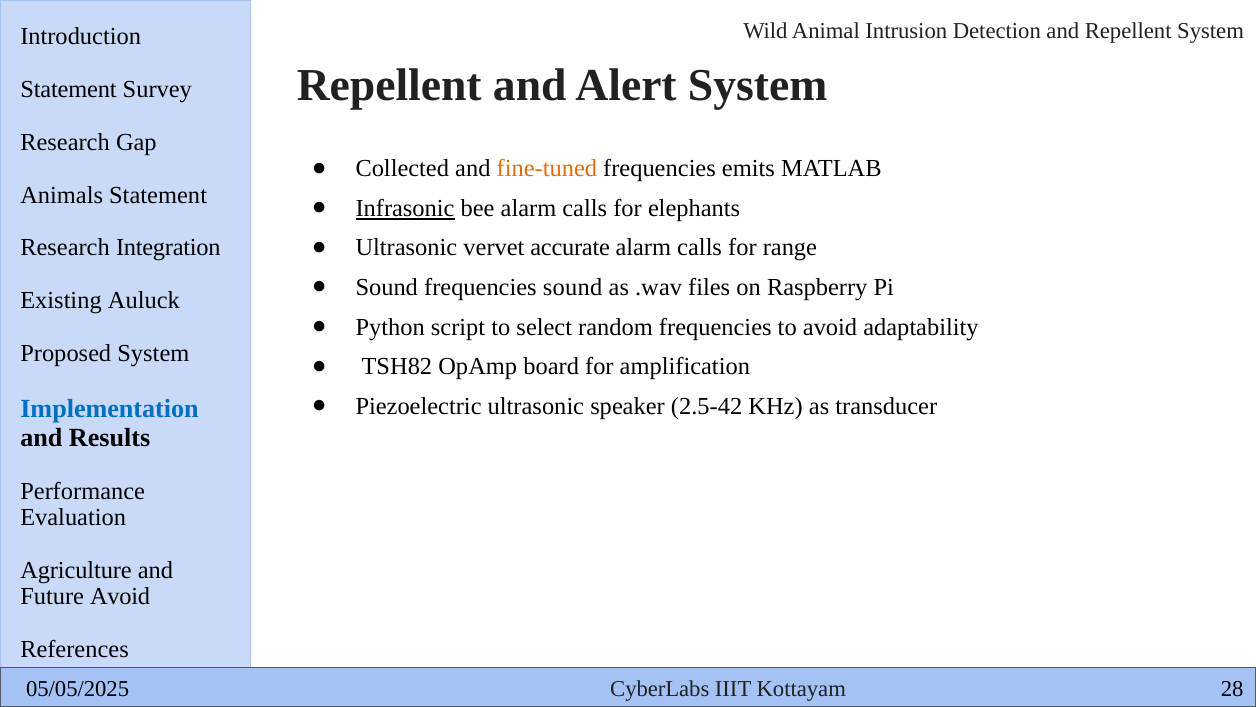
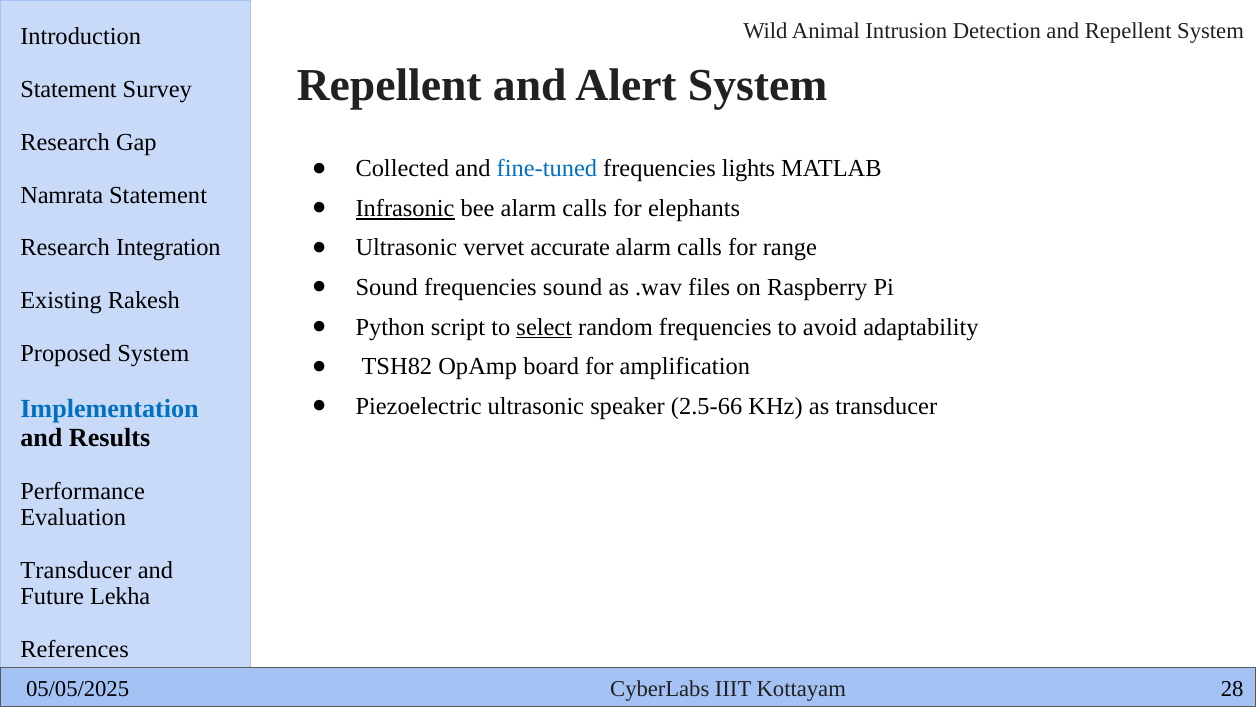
fine-tuned colour: orange -> blue (547, 169)
emits: emits -> lights (749, 169)
Animals: Animals -> Namrata (62, 195)
Auluck: Auluck -> Rakesh (144, 300)
select underline: none -> present (544, 327)
2.5-42: 2.5-42 -> 2.5-66 (707, 406)
Agriculture: Agriculture -> Transducer (76, 570)
Future Avoid: Avoid -> Lekha (120, 596)
